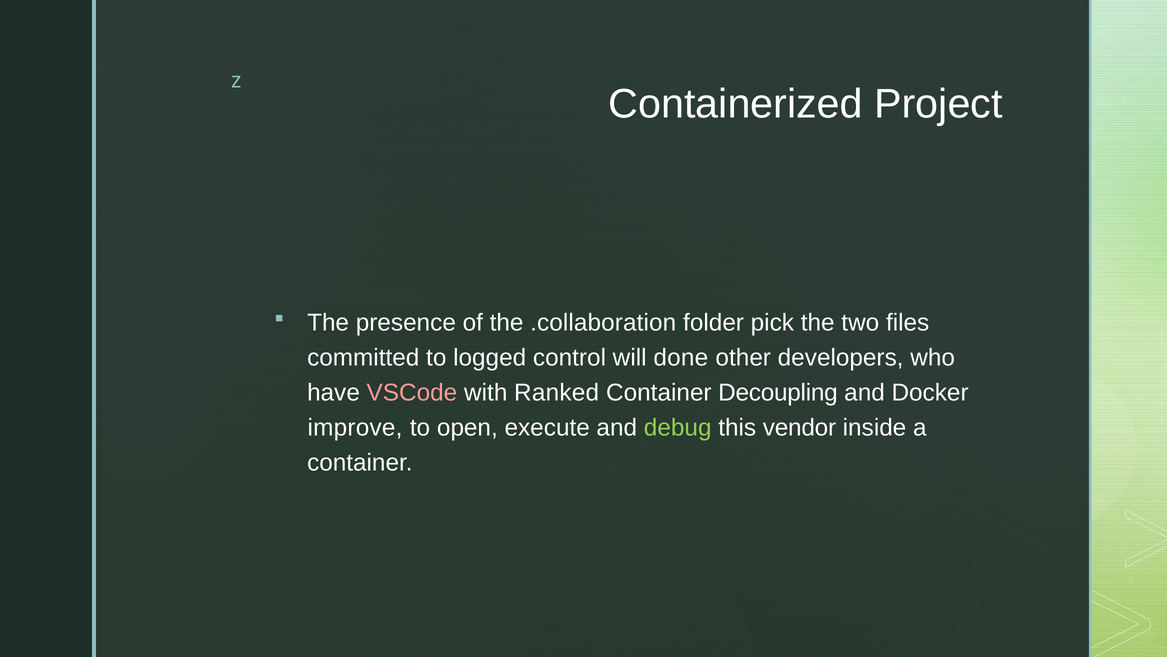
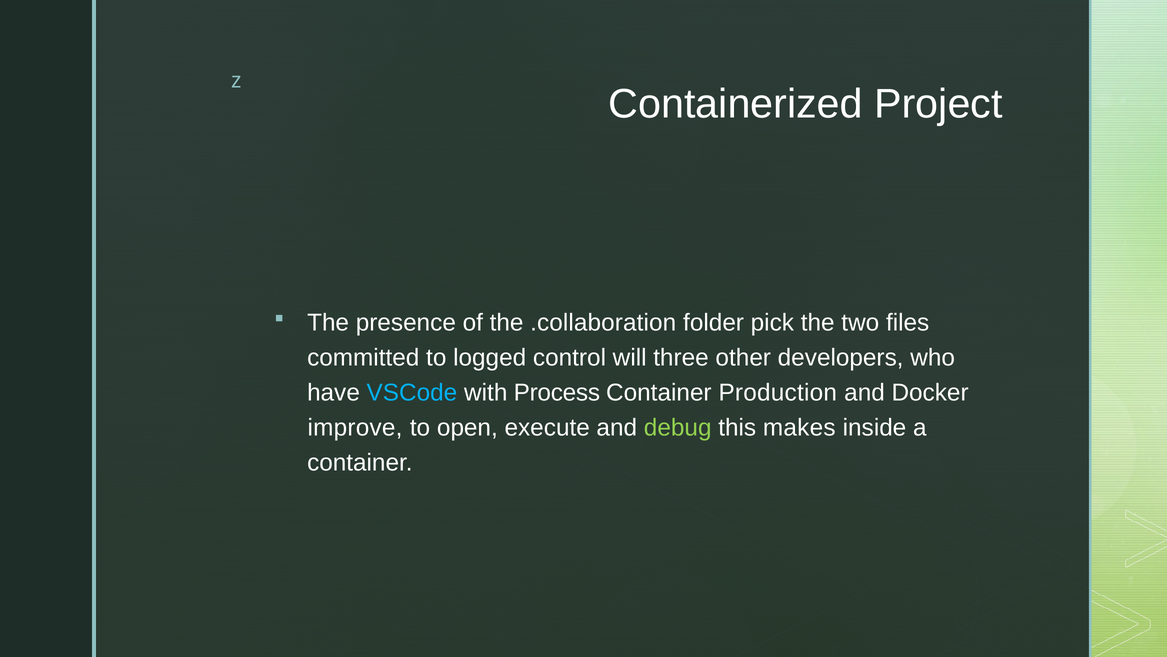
done: done -> three (681, 357)
VSCode colour: pink -> light blue (412, 392)
Ranked: Ranked -> Process (557, 392)
Decoupling: Decoupling -> Production (778, 392)
vendor: vendor -> makes (799, 427)
